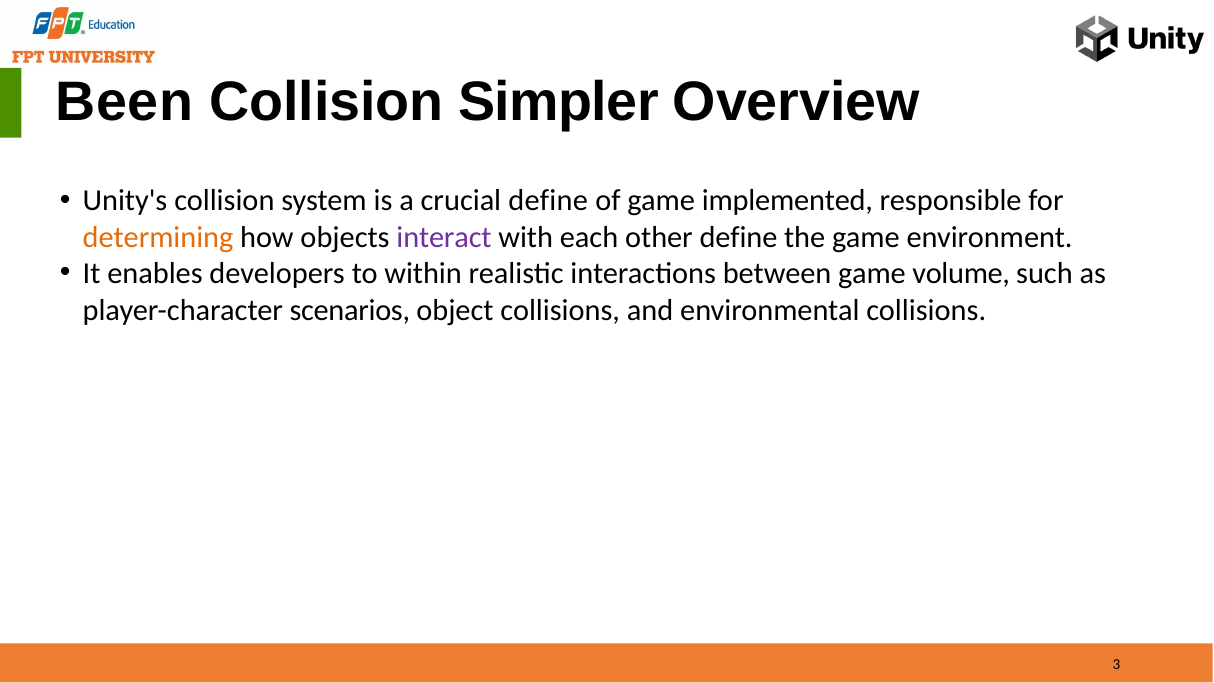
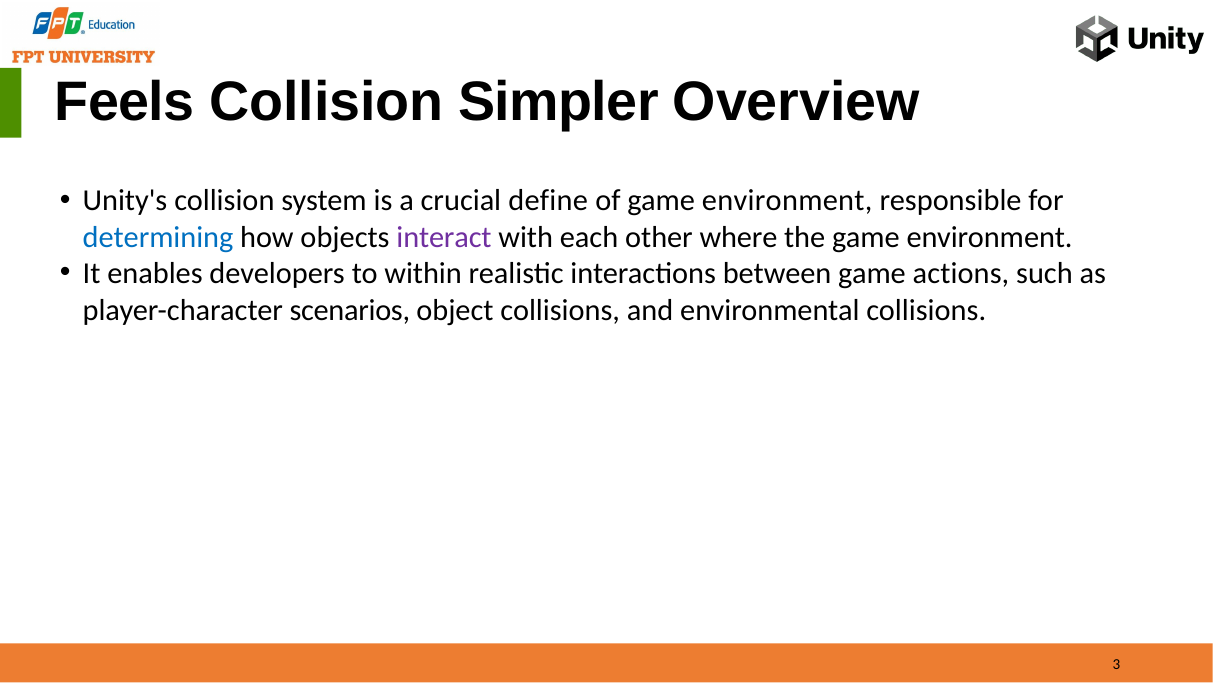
Been: Been -> Feels (125, 102)
of game implemented: implemented -> environment (787, 201)
determining colour: orange -> blue (158, 237)
other define: define -> where (739, 237)
volume: volume -> actions (961, 274)
